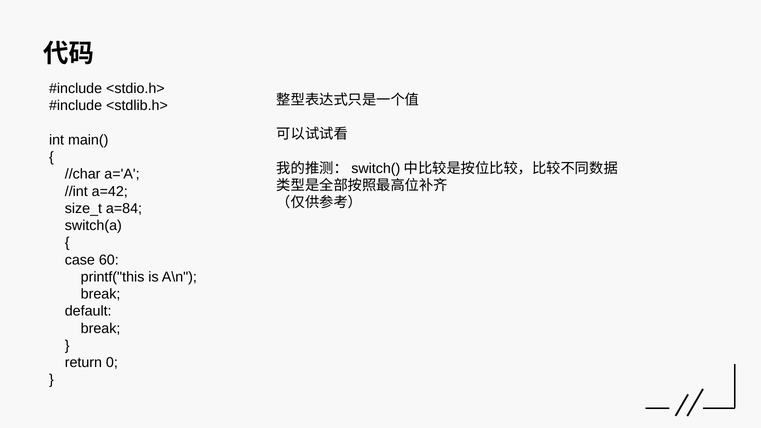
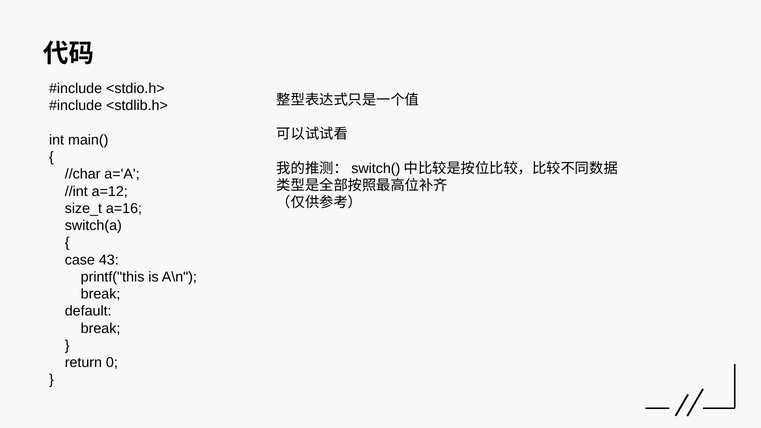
a=42: a=42 -> a=12 (110, 191)
a=84: a=84 -> a=16 (124, 208)
60: 60 -> 43 (109, 260)
